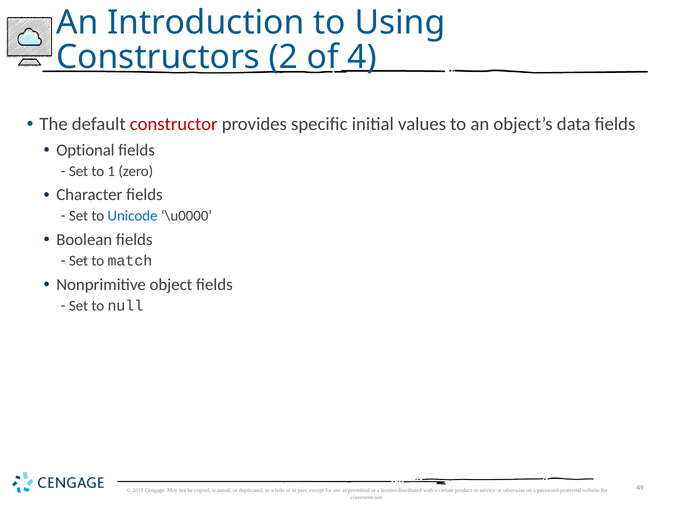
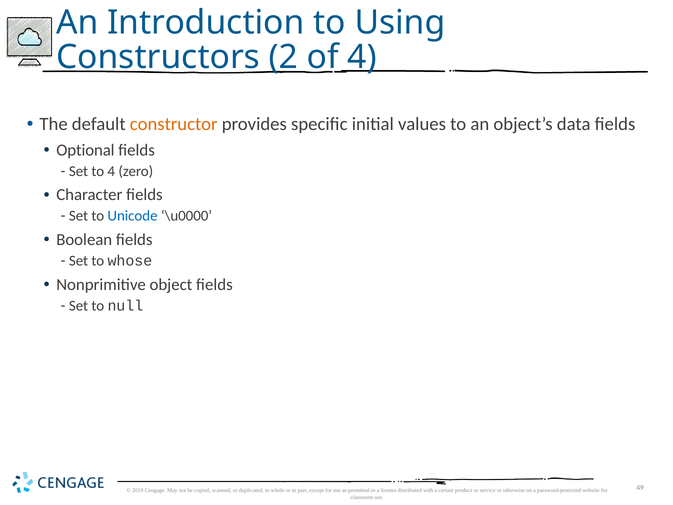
constructor colour: red -> orange (174, 124)
to 1: 1 -> 4 (111, 171)
match: match -> whose (130, 261)
